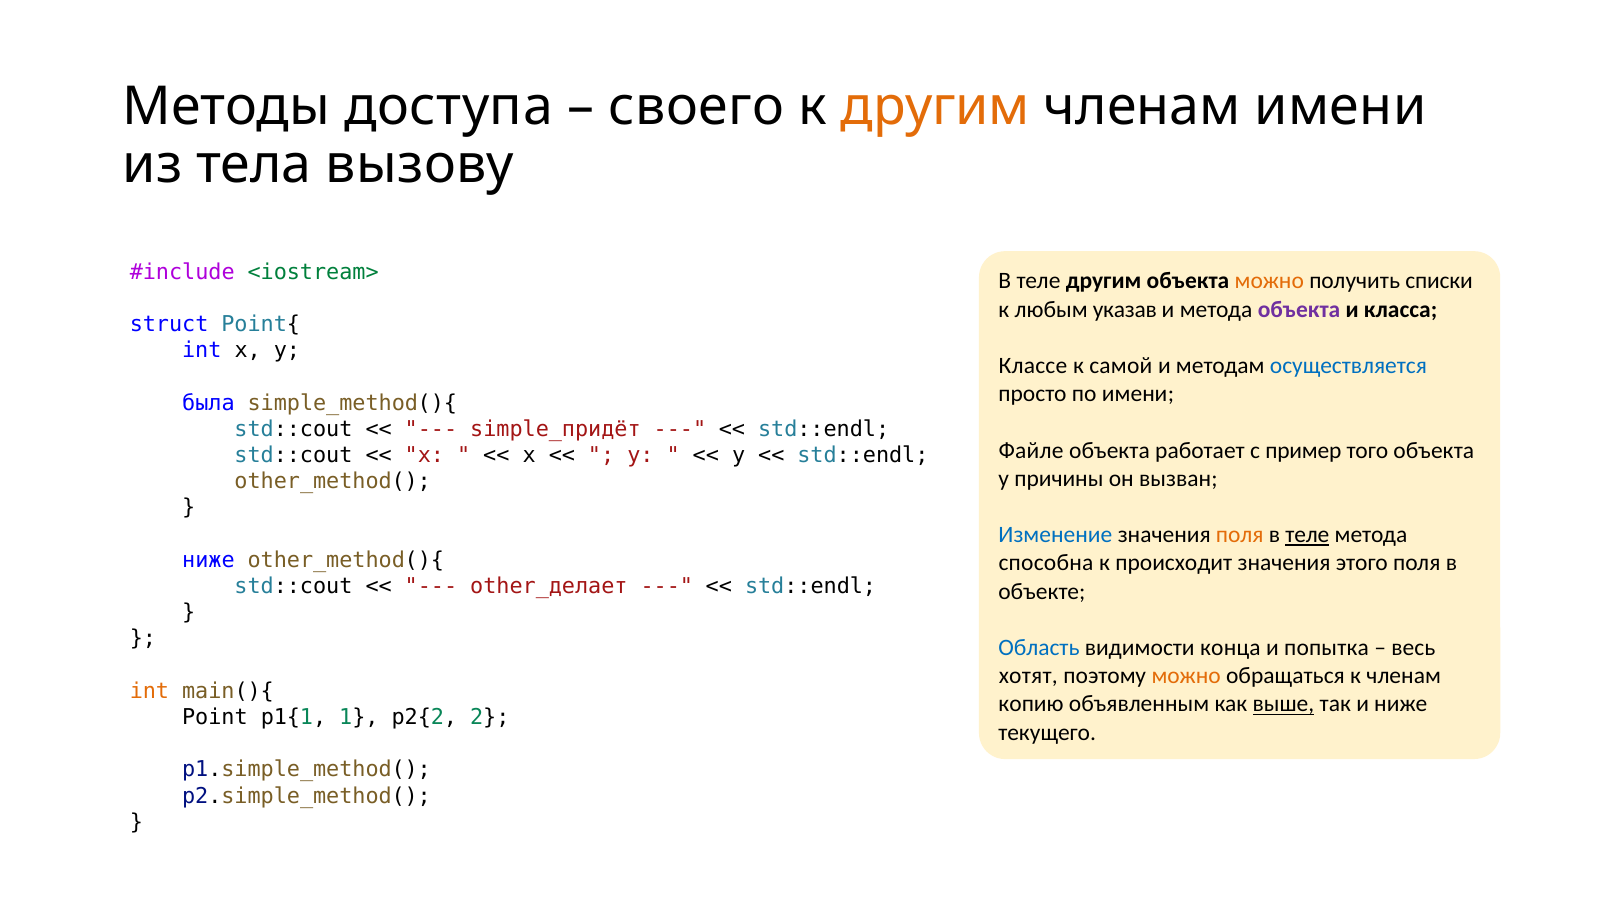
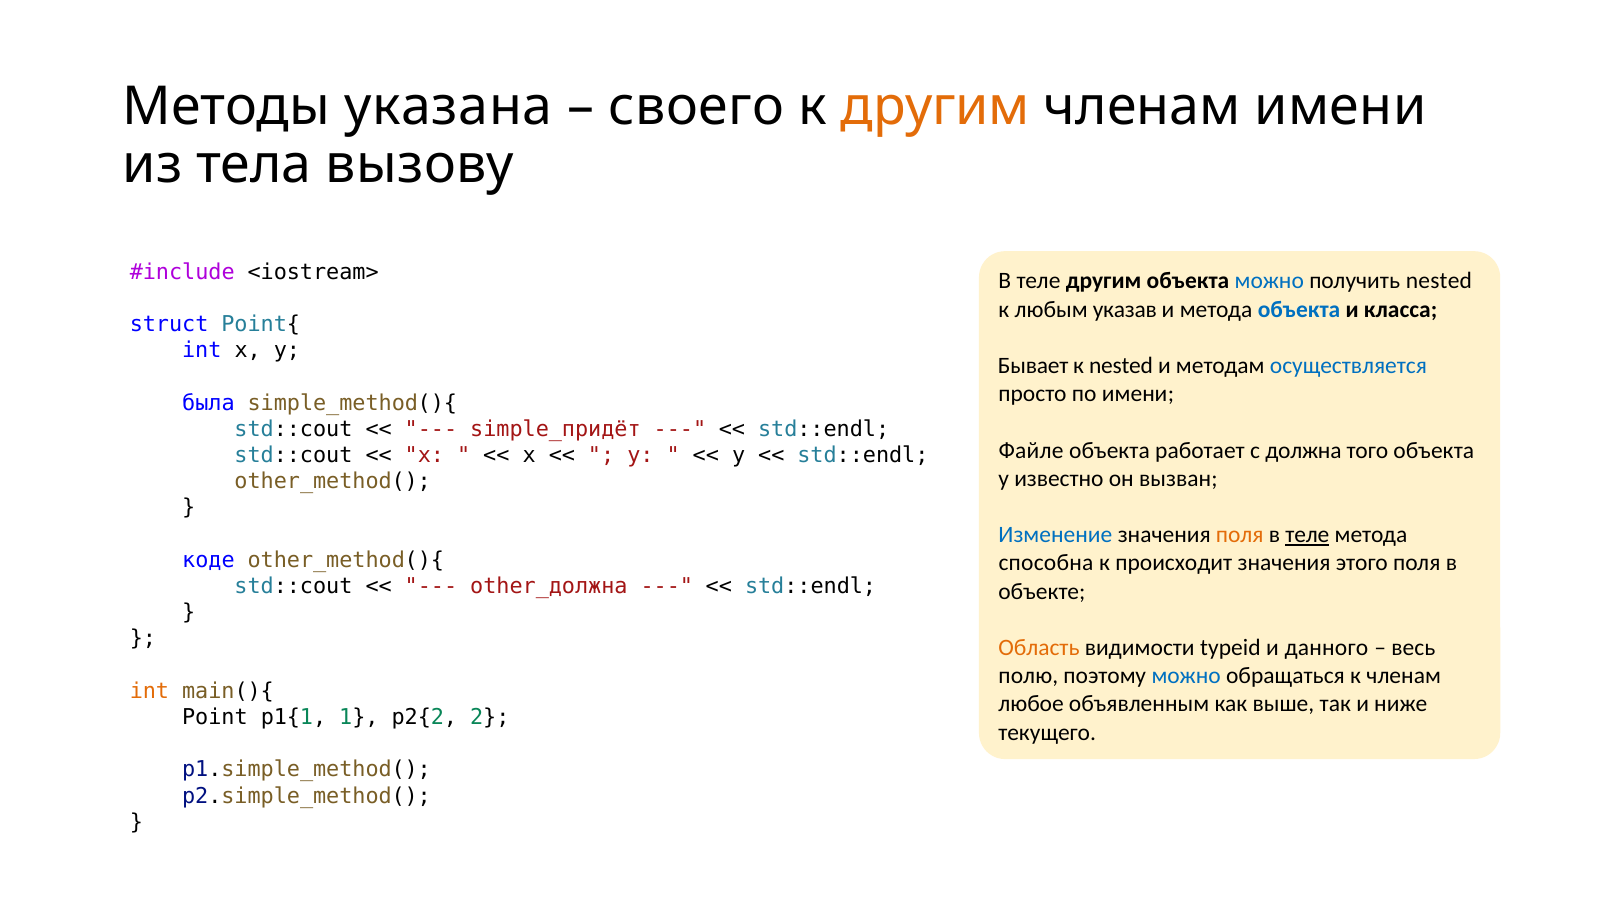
доступа: доступа -> указана (448, 106)
<iostream> colour: green -> black (313, 272)
можно colour: orange -> blue (1269, 281)
получить списки: списки -> nested (1439, 281)
объекта colour: purple -> blue (1299, 309)
Классе: Классе -> Бывает (1033, 366)
к самой: самой -> nested (1121, 366)
пример: пример -> должна (1303, 450)
причины: причины -> известно (1059, 479)
ниже: ниже -> коде (208, 560)
other_делает: other_делает -> other_должна (549, 586)
Область colour: blue -> orange (1039, 648)
конца: конца -> typeid (1230, 648)
попытка: попытка -> данного (1326, 648)
хотят: хотят -> полю (1028, 676)
можно colour: orange -> blue (1186, 676)
копию: копию -> любое (1031, 704)
выше underline: present -> none (1283, 704)
